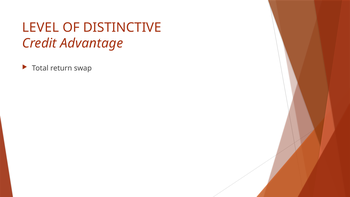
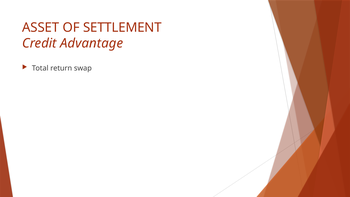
LEVEL: LEVEL -> ASSET (41, 28)
DISTINCTIVE: DISTINCTIVE -> SETTLEMENT (122, 28)
